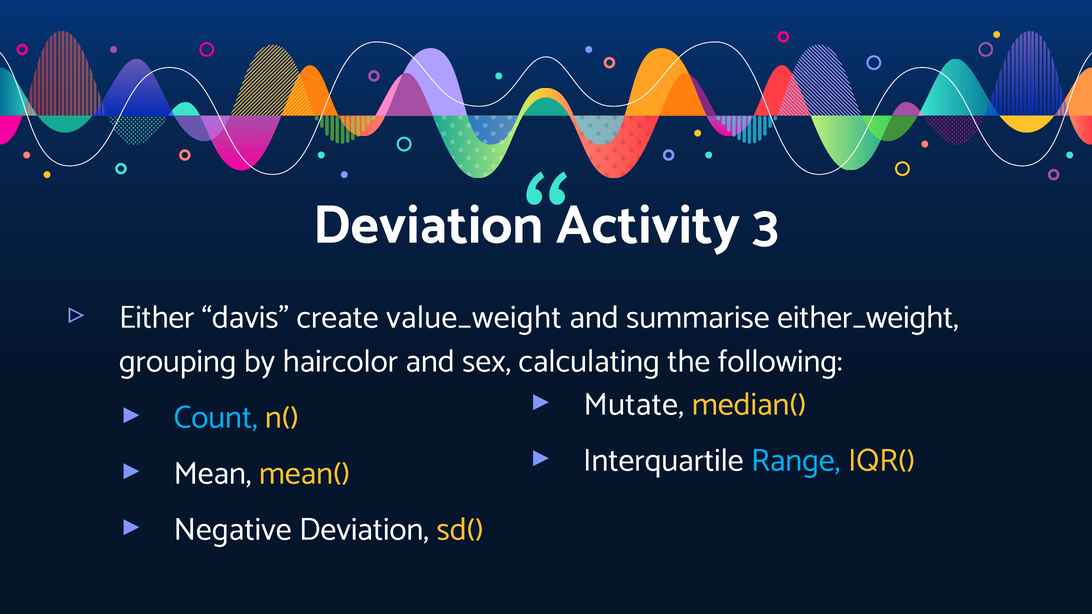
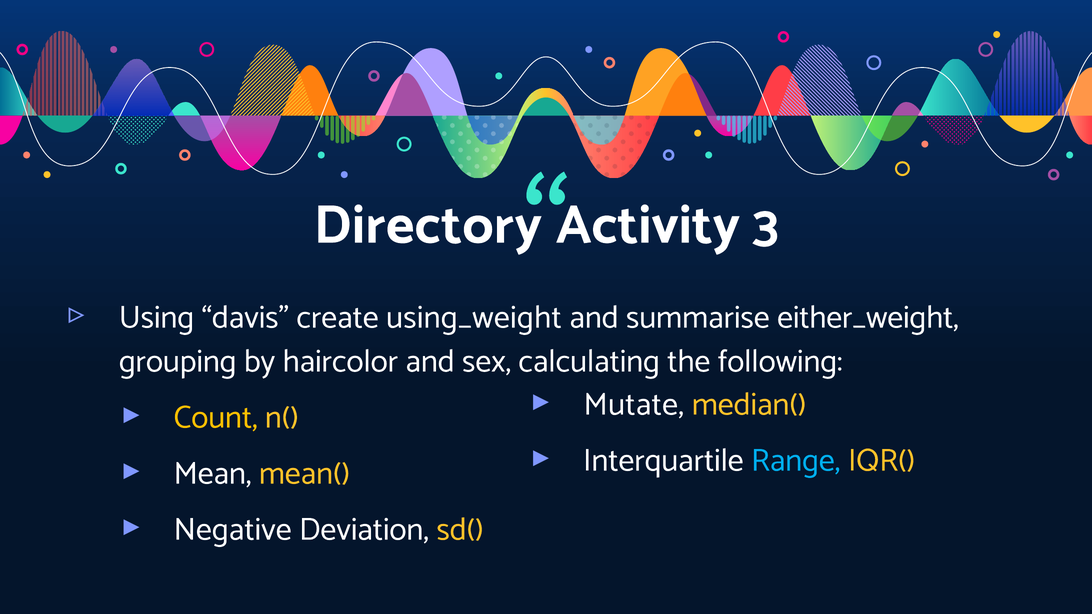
Deviation: Deviation -> Directory (428, 225)
Either: Either -> Using (157, 317)
value_weight: value_weight -> using_weight (474, 317)
Count colour: light blue -> yellow (216, 417)
